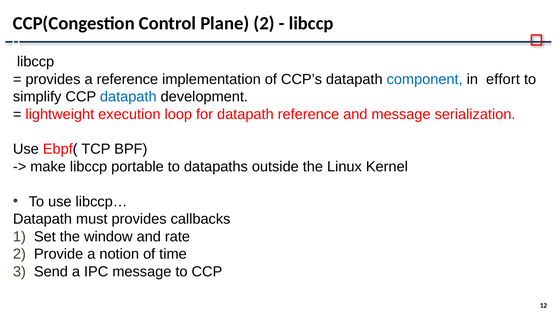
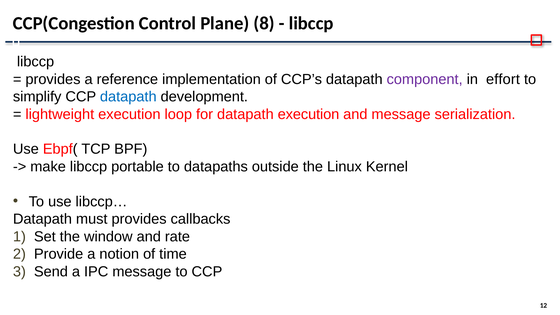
Plane 2: 2 -> 8 (264, 23)
component colour: blue -> purple (425, 79)
datapath reference: reference -> execution (308, 114)
